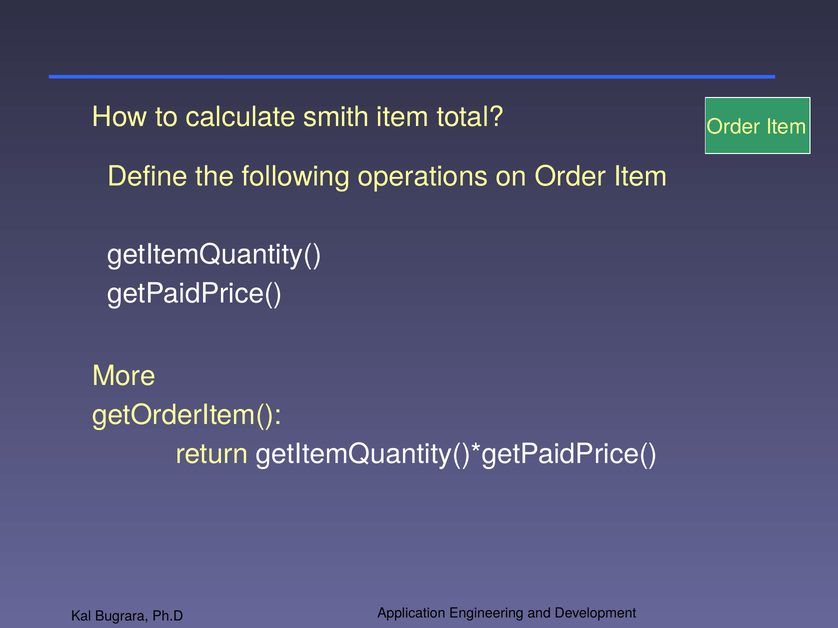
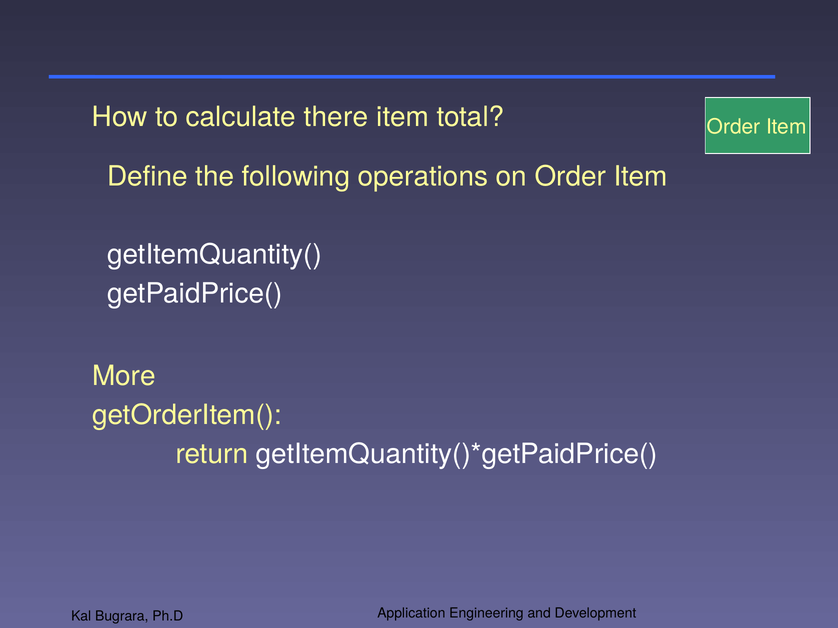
smith: smith -> there (336, 117)
